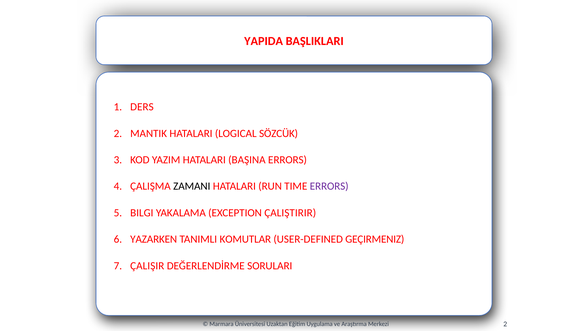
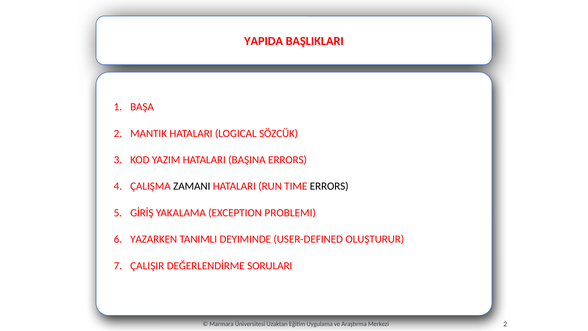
DERS: DERS -> BAŞA (142, 107)
ERRORS colour: purple -> black (329, 186)
BILGI: BILGI -> GİRİŞ (142, 213)
ÇALIŞTIRIR: ÇALIŞTIRIR -> PROBLEMI (290, 213)
KOMUTLAR: KOMUTLAR -> DEYIMINDE (245, 239)
GEÇIRMENIZ: GEÇIRMENIZ -> OLUŞTURUR (375, 239)
